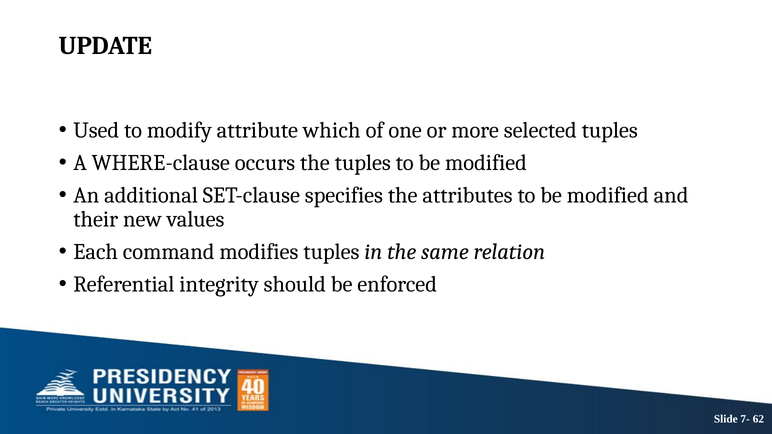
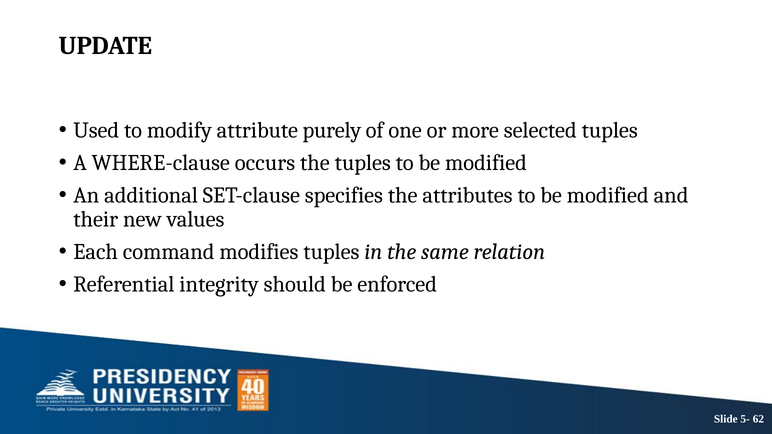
which: which -> purely (332, 131)
7-: 7- -> 5- (745, 419)
